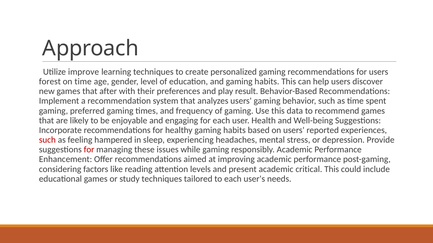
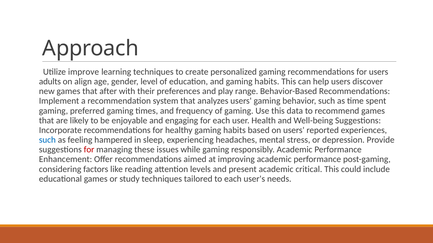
forest: forest -> adults (50, 82)
on time: time -> align (83, 82)
result: result -> range (247, 91)
such colour: red -> blue (47, 140)
